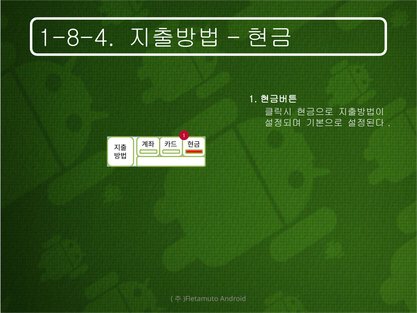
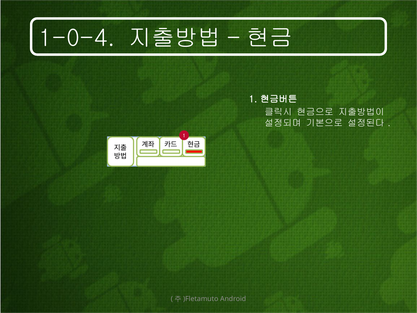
1-8-4: 1-8-4 -> 1-0-4 (77, 38)
